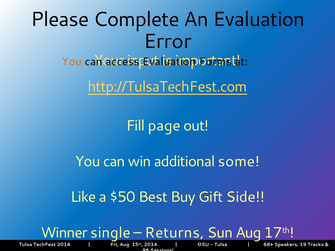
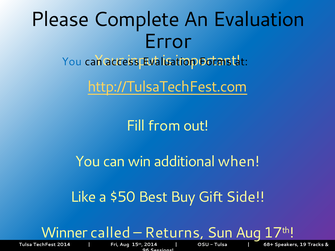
You colour: orange -> blue (72, 62)
page: page -> from (164, 126)
some: some -> when (239, 162)
single: single -> called (111, 233)
